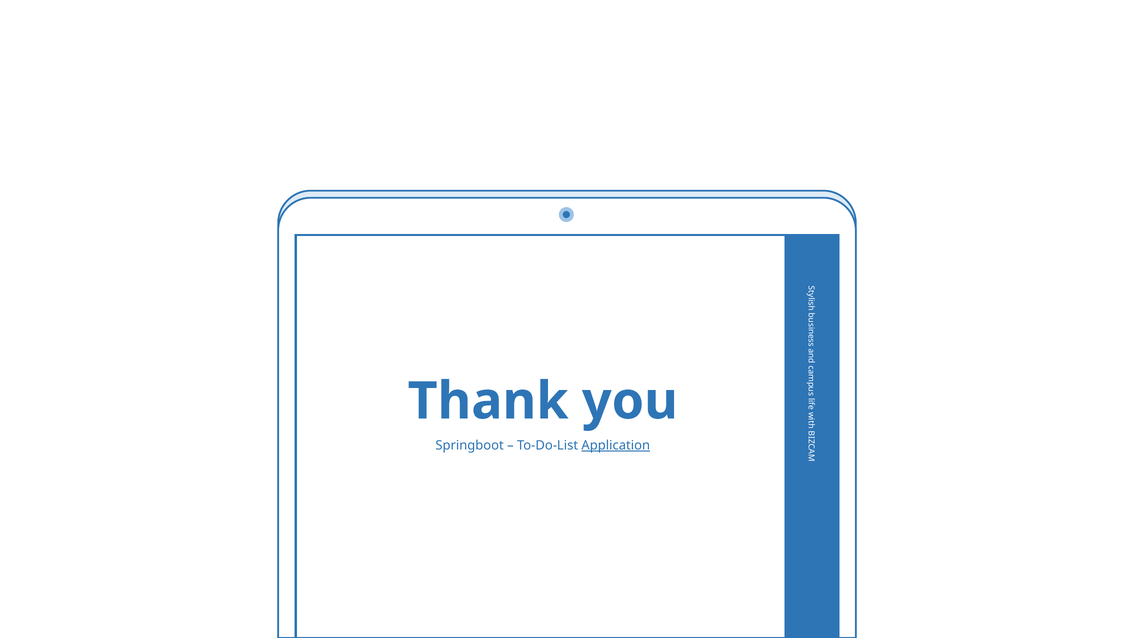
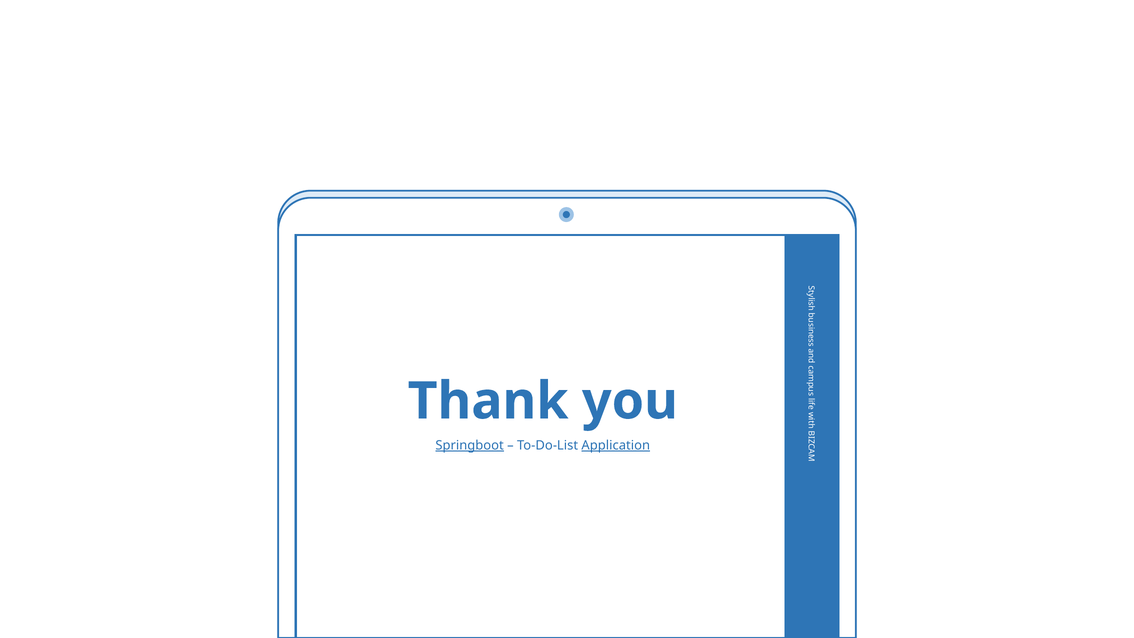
Springboot underline: none -> present (470, 445)
